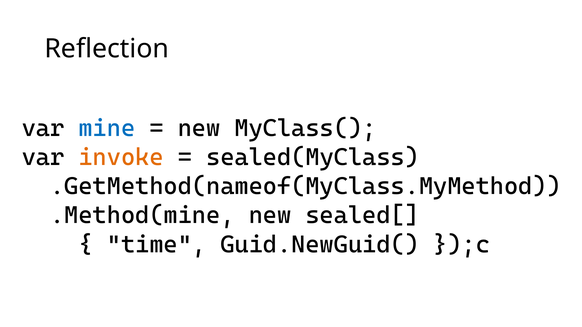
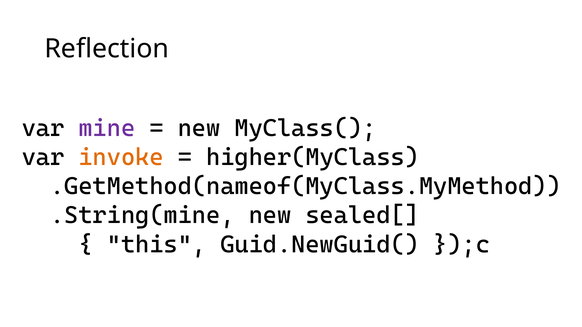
mine colour: blue -> purple (107, 128)
sealed(MyClass: sealed(MyClass -> higher(MyClass (313, 157)
.Method(mine: .Method(mine -> .String(mine (142, 216)
time: time -> this (156, 245)
